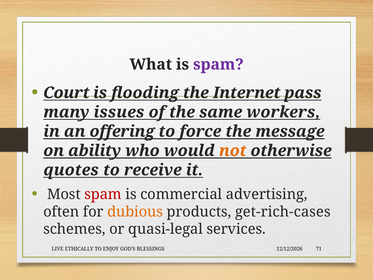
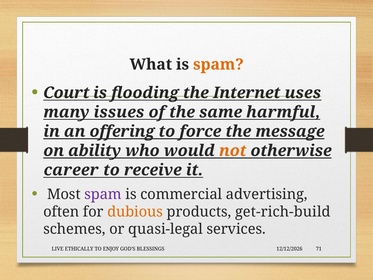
spam colour: purple -> orange (218, 64)
pass: pass -> uses (303, 93)
workers: workers -> harmful (283, 112)
quotes: quotes -> career (71, 170)
spam colour: red -> purple (103, 194)
get-rich-cases: get-rich-cases -> get-rich-build (283, 212)
